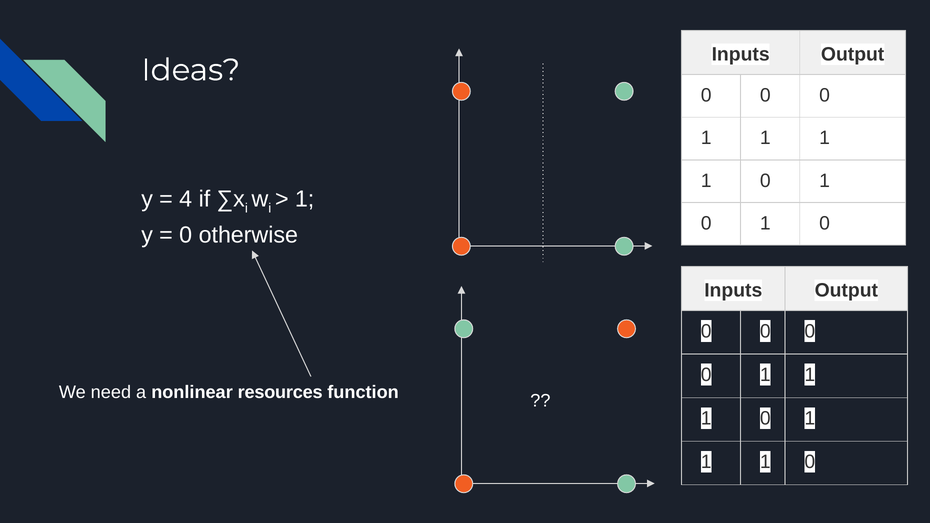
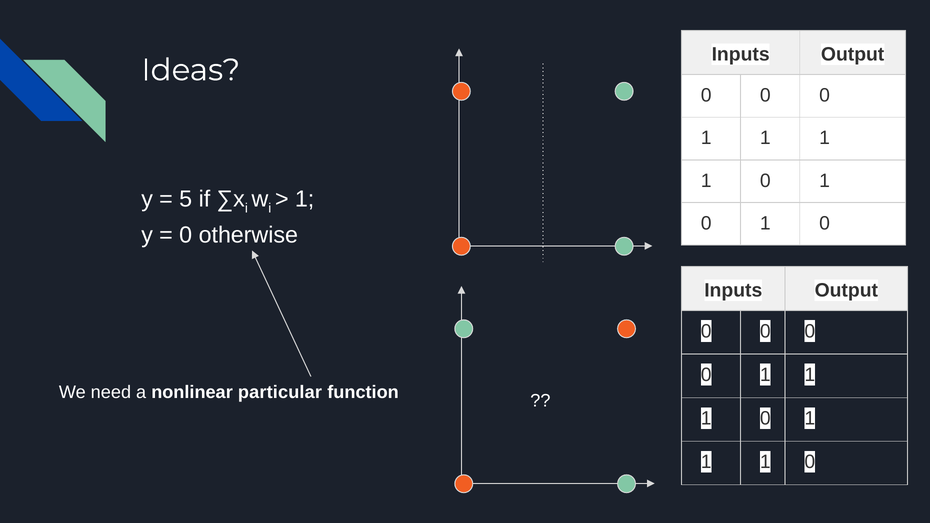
4: 4 -> 5 (186, 199)
resources: resources -> particular (280, 392)
